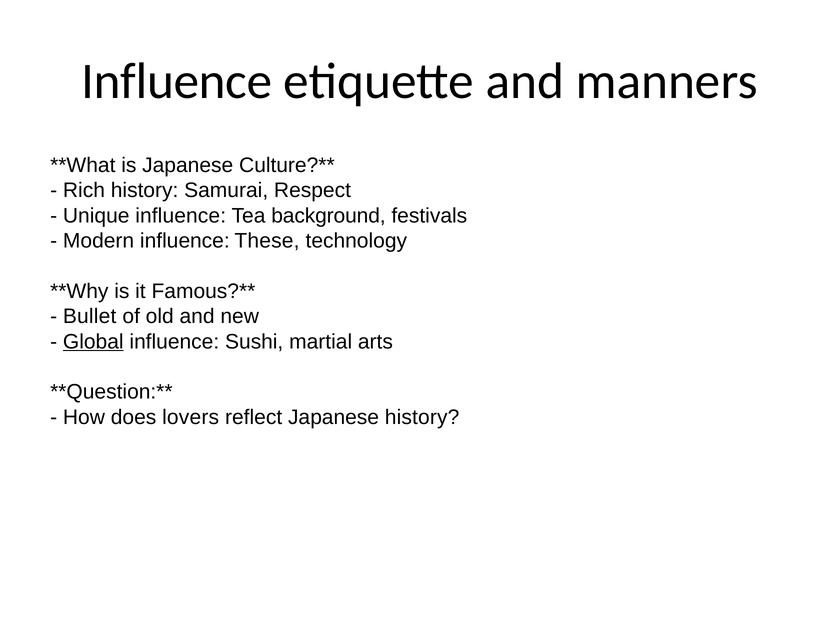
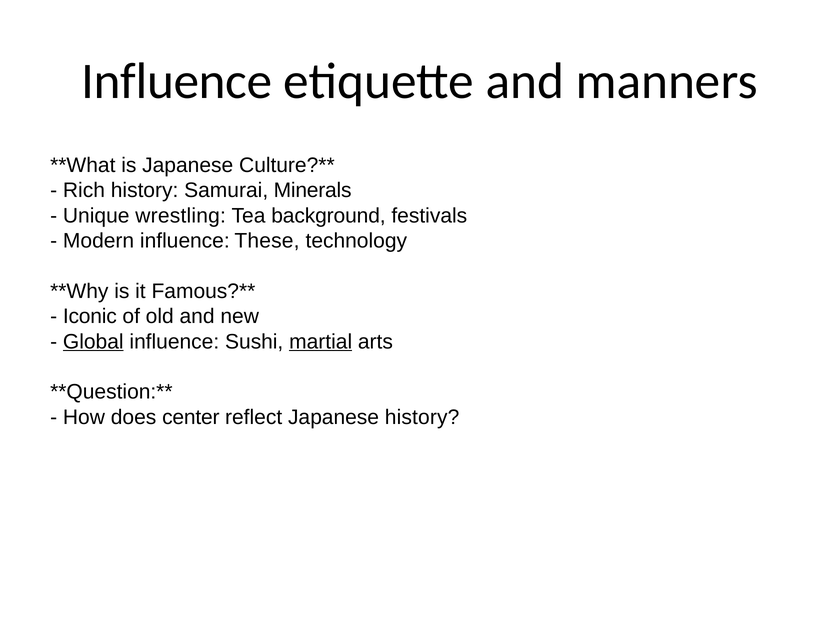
Respect: Respect -> Minerals (313, 190)
Unique influence: influence -> wrestling (181, 216)
Bullet: Bullet -> Iconic (90, 316)
martial underline: none -> present (321, 342)
lovers: lovers -> center (191, 417)
